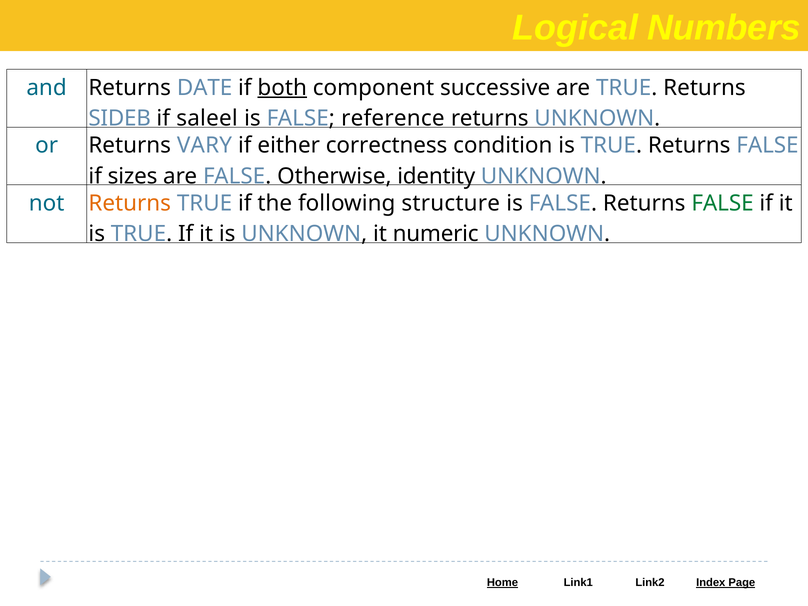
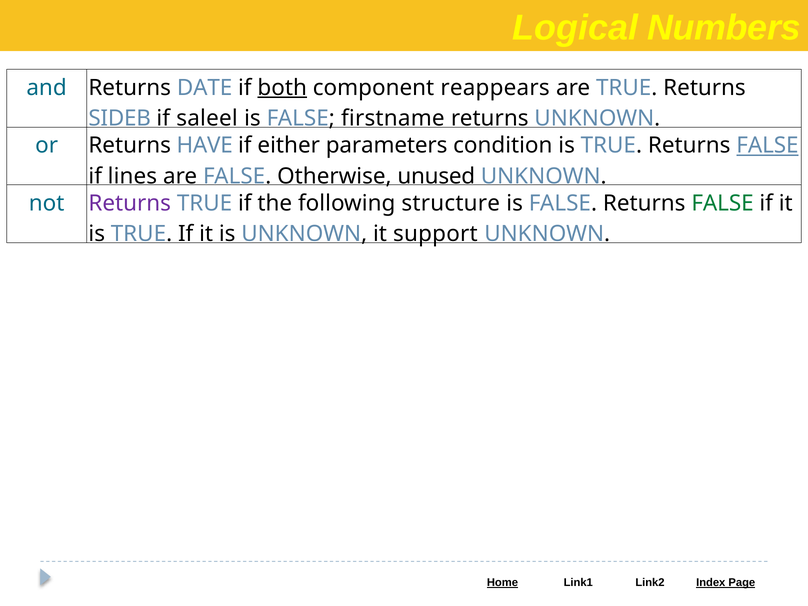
successive: successive -> reappears (495, 88)
reference: reference -> firstname (393, 118)
VARY: VARY -> HAVE (205, 146)
correctness: correctness -> parameters (387, 146)
FALSE underline: none -> present (767, 146)
sizes: sizes -> lines (132, 176)
identity: identity -> unused (436, 176)
Returns colour: orange -> purple (130, 203)
numeric: numeric -> support (435, 234)
